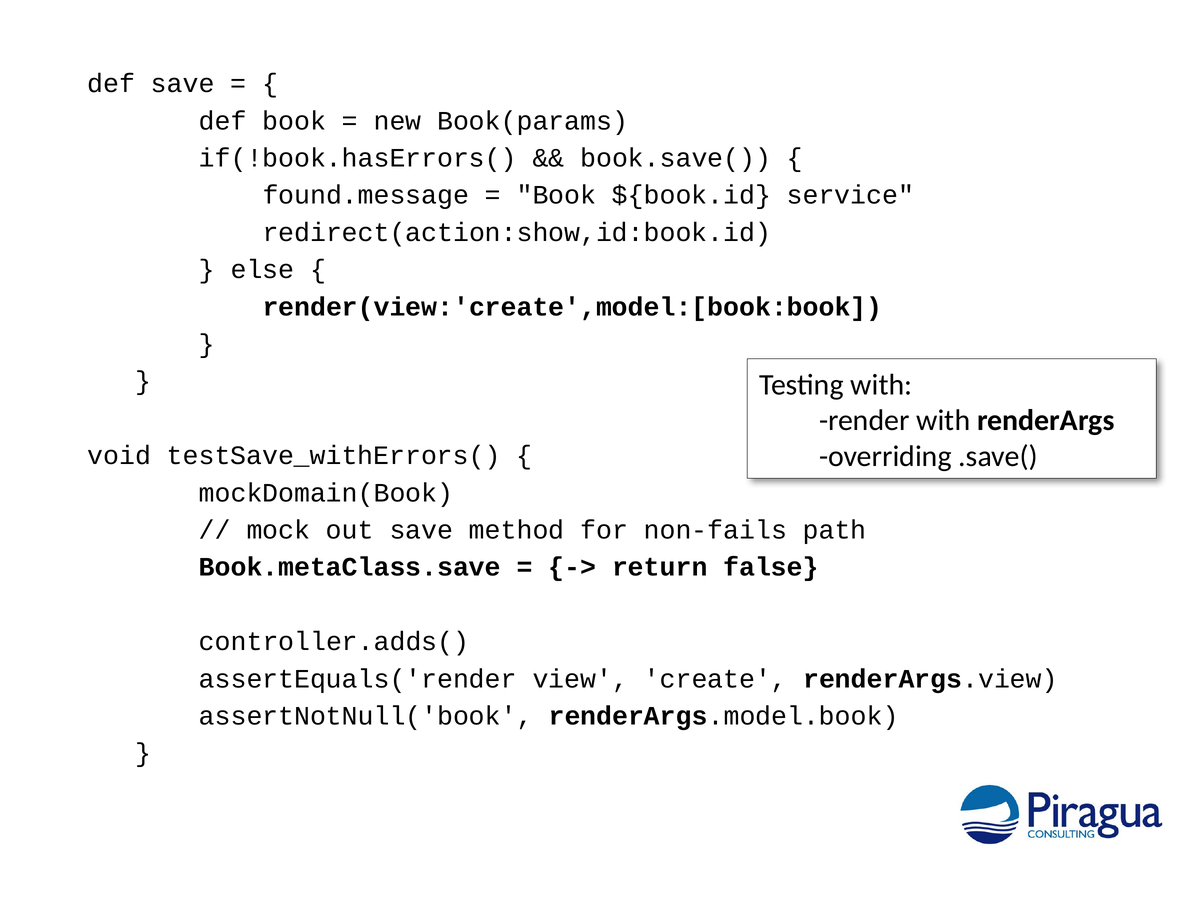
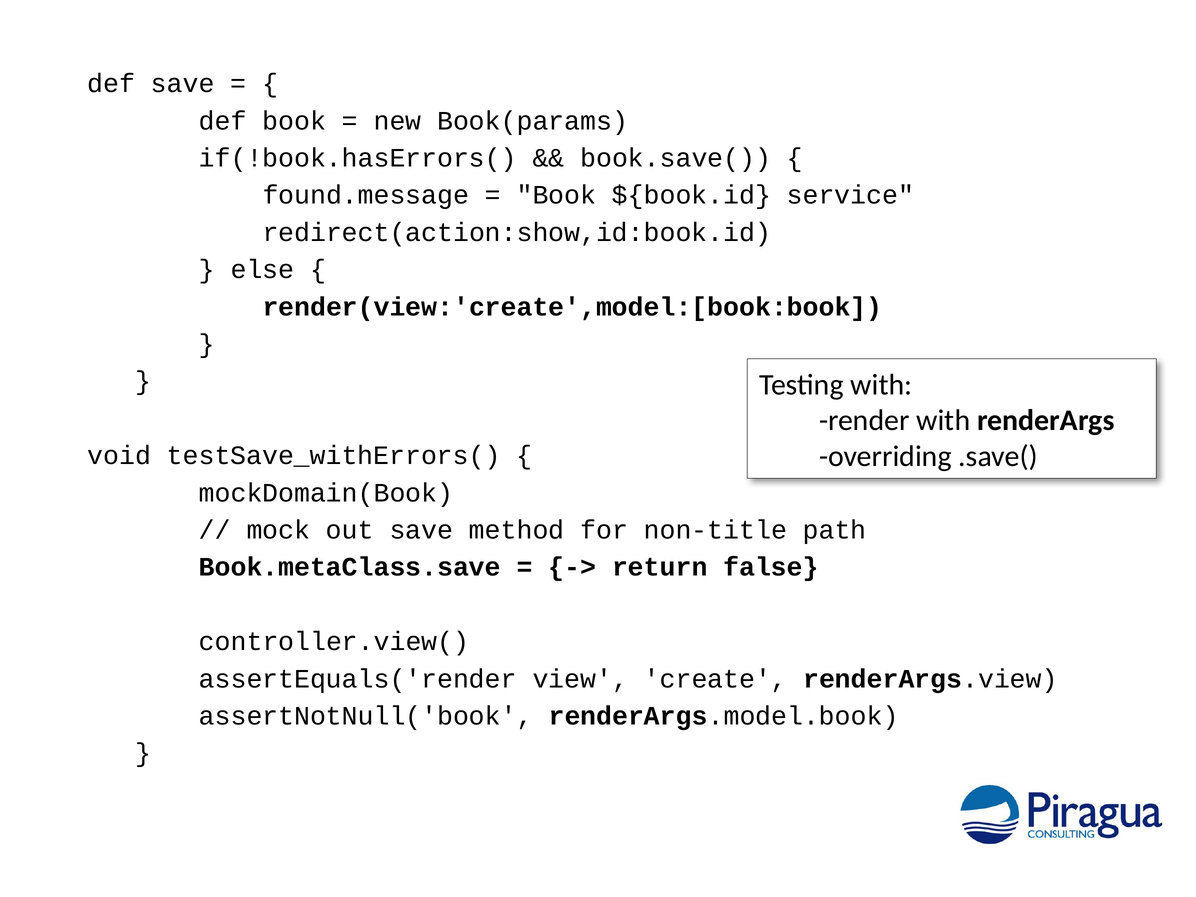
non-fails: non-fails -> non-title (715, 530)
controller.adds(: controller.adds( -> controller.view( (334, 642)
